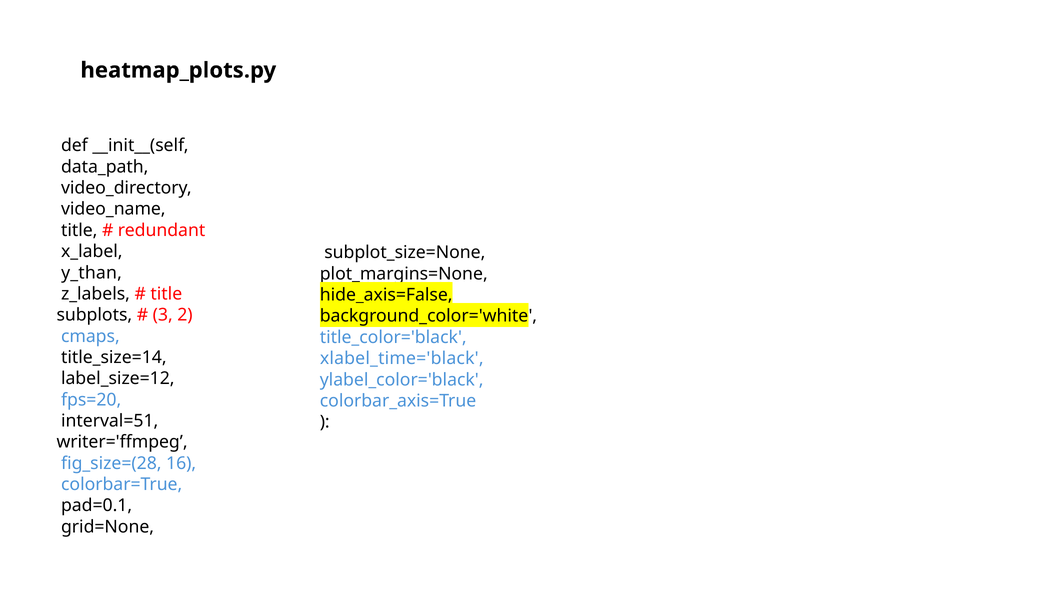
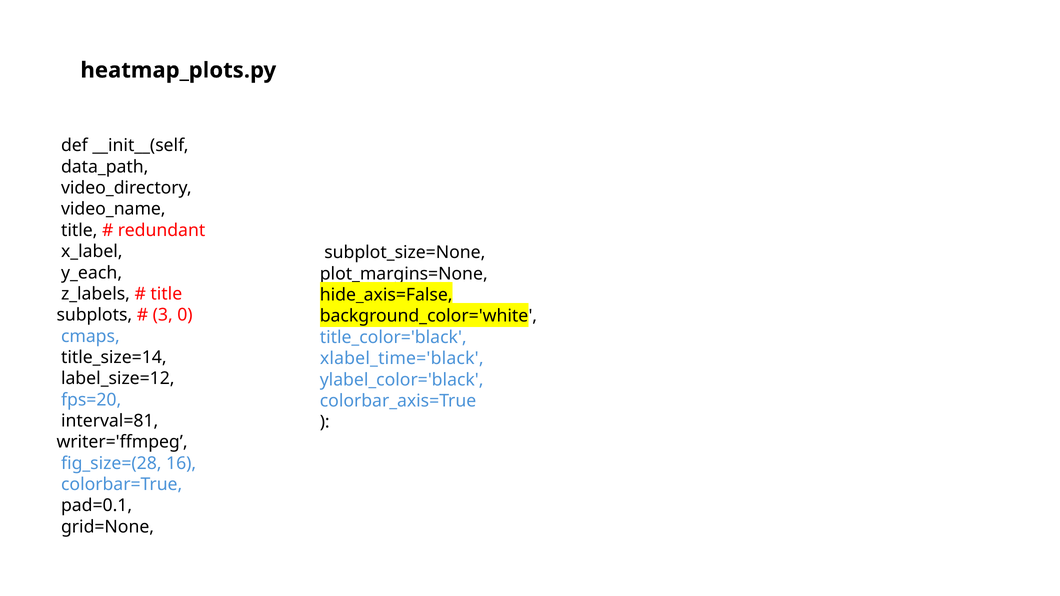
y_than: y_than -> y_each (92, 273)
2: 2 -> 0 (185, 315)
interval=51: interval=51 -> interval=81 (110, 421)
